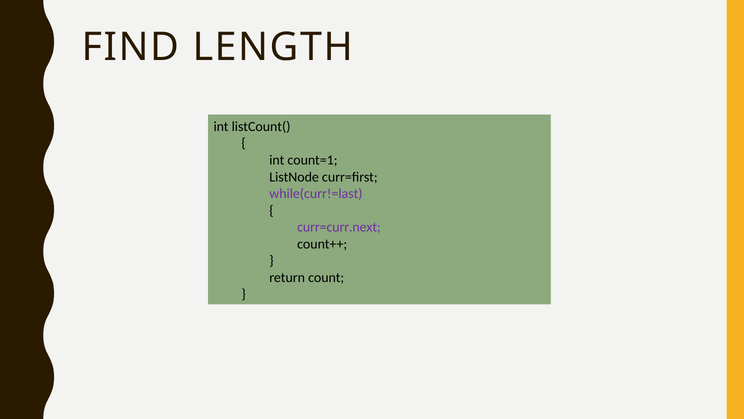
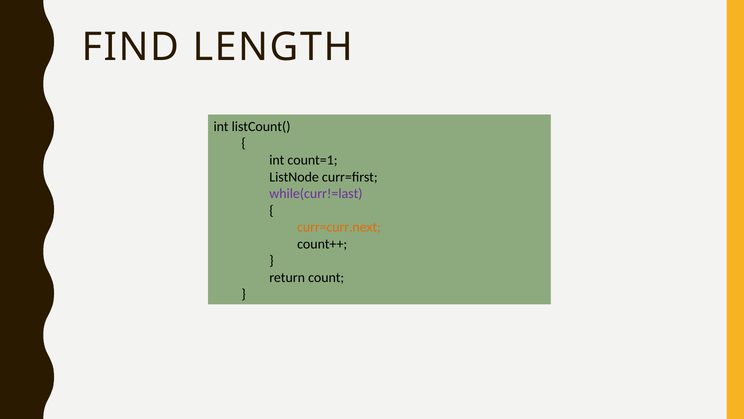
curr=curr.next colour: purple -> orange (339, 227)
